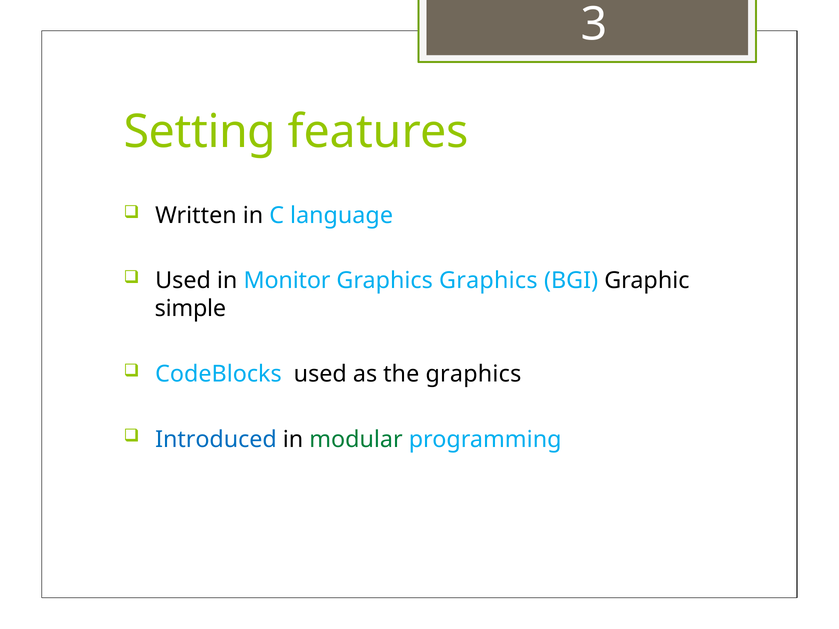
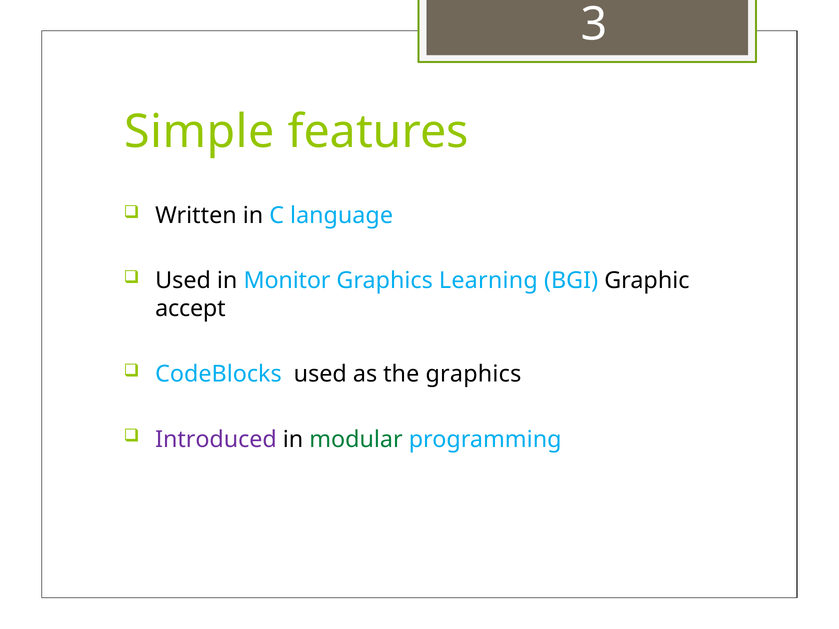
Setting: Setting -> Simple (199, 132)
Graphics Graphics: Graphics -> Learning (488, 281)
simple: simple -> accept (190, 309)
Introduced colour: blue -> purple (216, 440)
